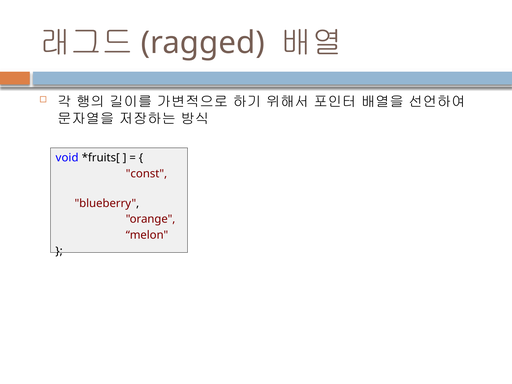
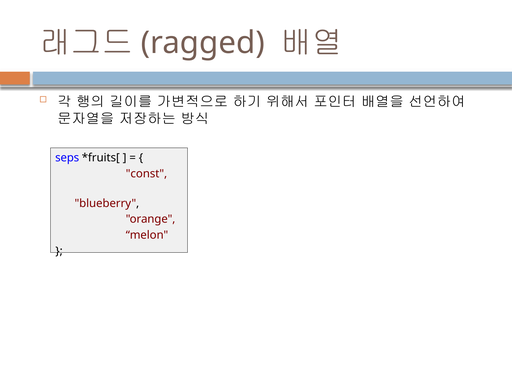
void: void -> seps (67, 158)
